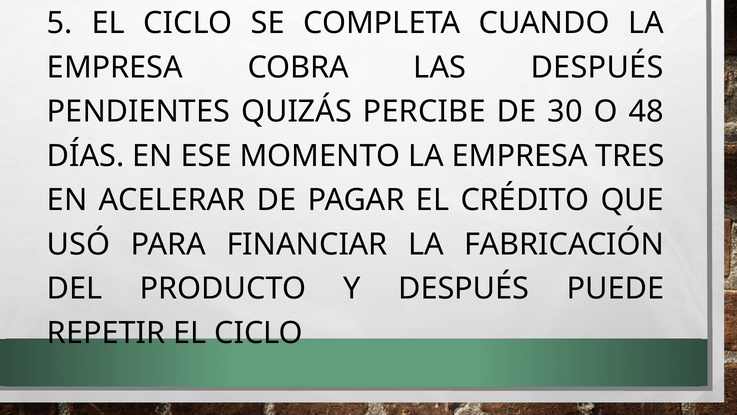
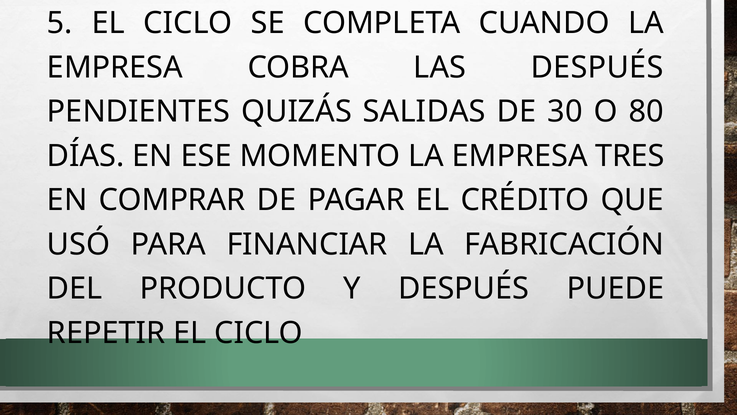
PERCIBE: PERCIBE -> SALIDAS (424, 112)
48: 48 -> 80 (646, 112)
ACELERAR: ACELERAR -> COMPRAR (172, 200)
